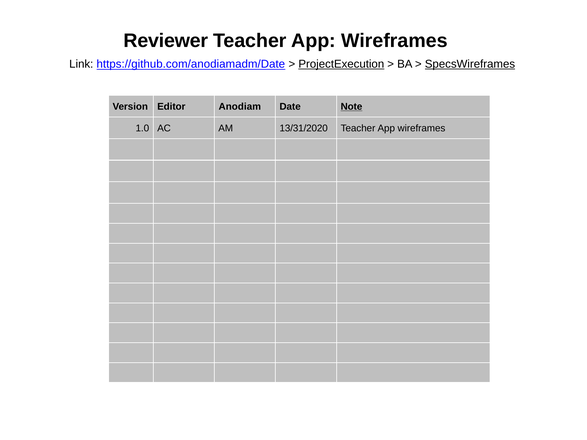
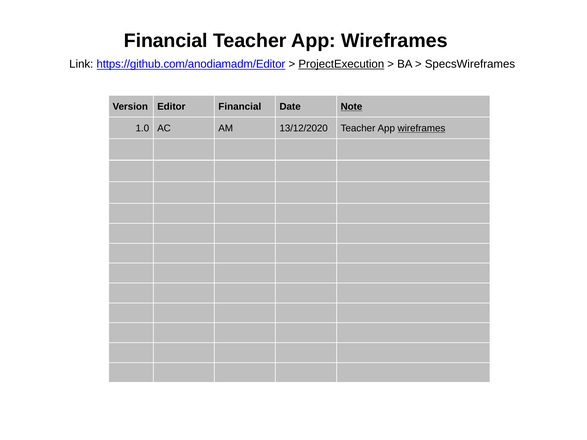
Reviewer: Reviewer -> Financial (166, 41)
https://github.com/anodiamadm/Date: https://github.com/anodiamadm/Date -> https://github.com/anodiamadm/Editor (191, 64)
SpecsWireframes underline: present -> none (470, 64)
Editor Anodiam: Anodiam -> Financial (240, 107)
13/31/2020: 13/31/2020 -> 13/12/2020 (304, 128)
wireframes underline: none -> present (421, 128)
